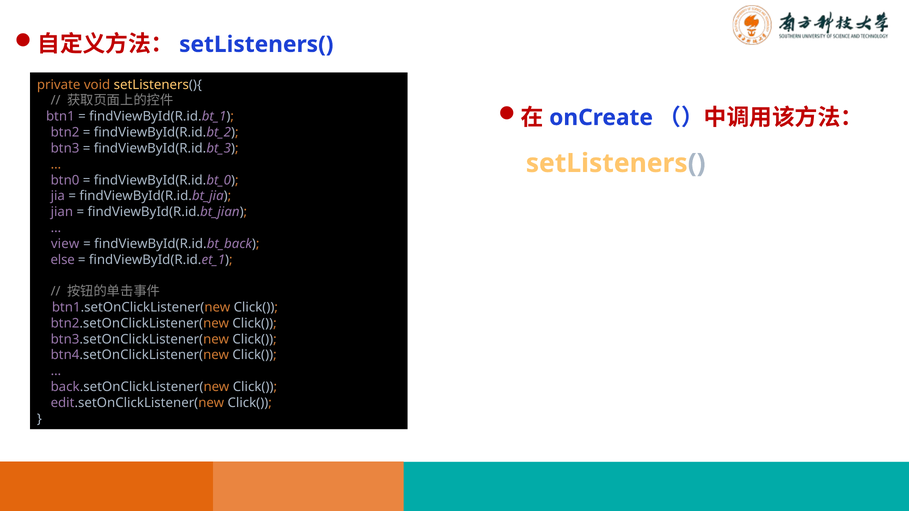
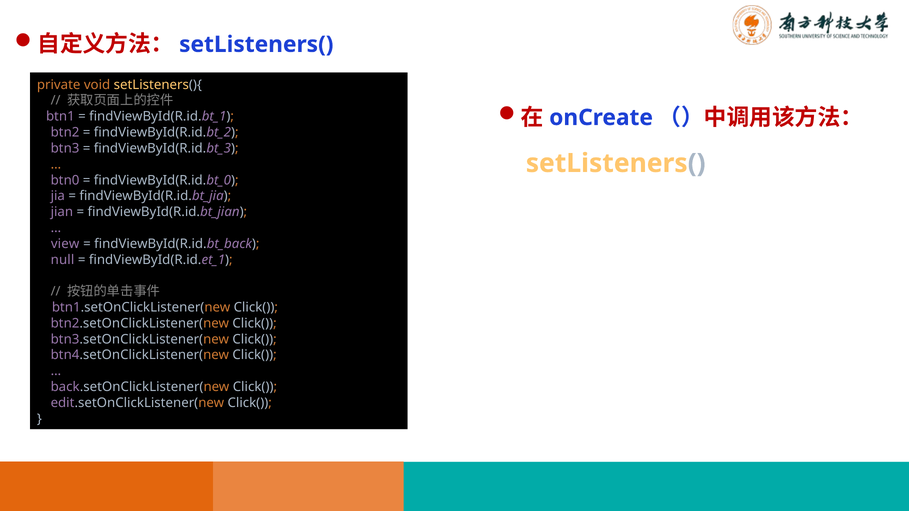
else: else -> null (63, 260)
